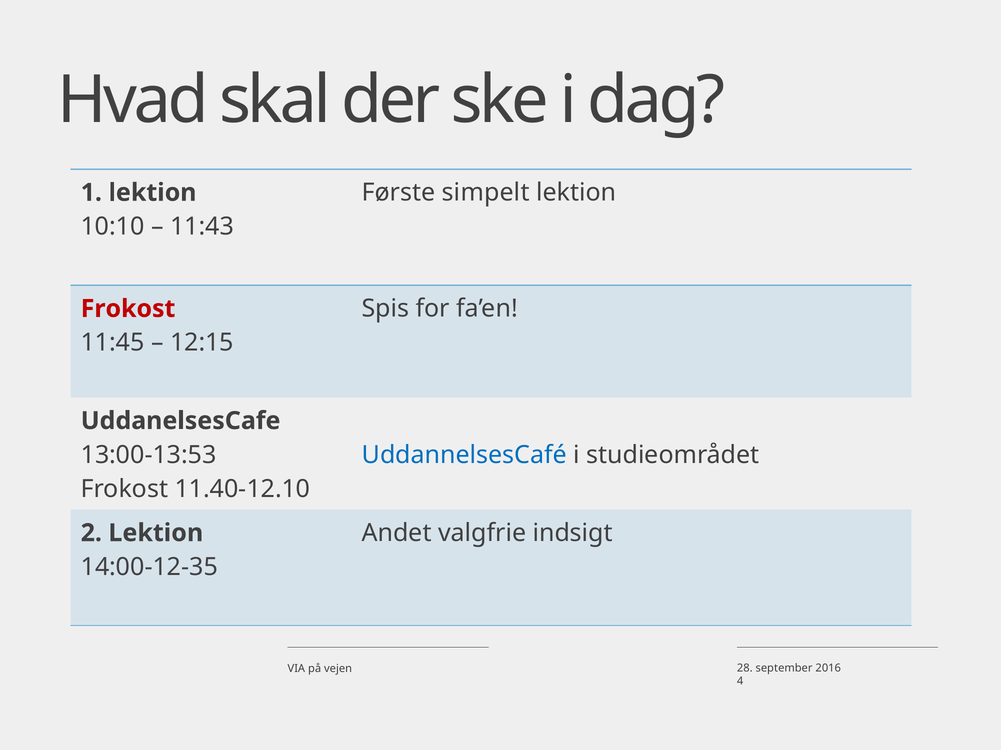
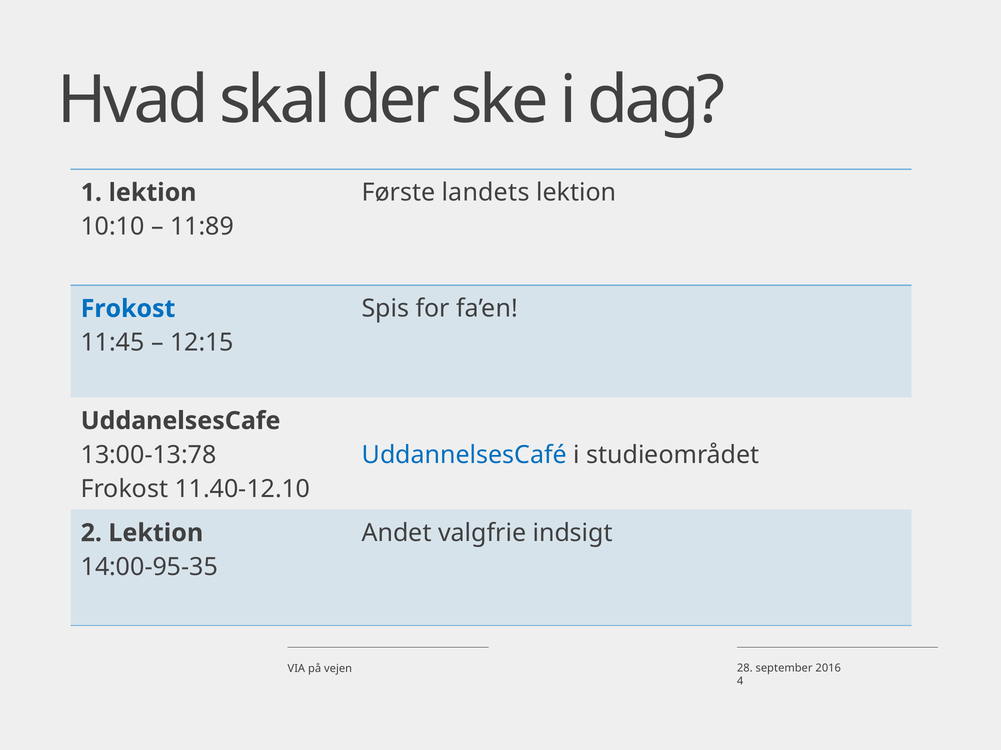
simpelt: simpelt -> landets (486, 193)
11:43: 11:43 -> 11:89 (202, 227)
Frokost colour: red -> blue (128, 309)
13:00-13:53: 13:00-13:53 -> 13:00-13:78 (149, 455)
14:00-12-35: 14:00-12-35 -> 14:00-95-35 (149, 567)
